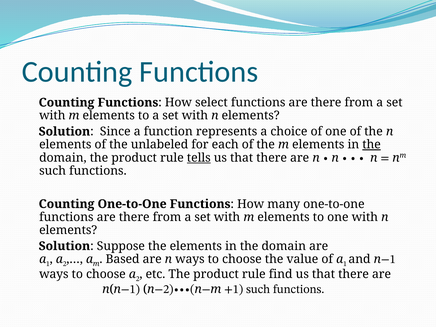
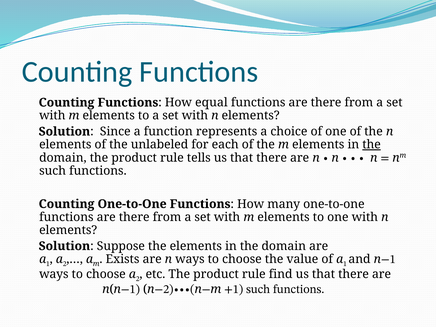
select: select -> equal (211, 103)
tells underline: present -> none (199, 158)
Based: Based -> Exists (123, 259)
